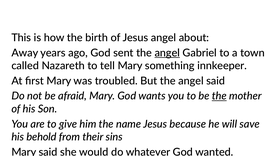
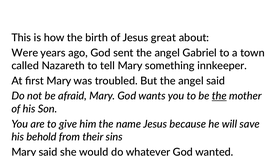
Jesus angel: angel -> great (163, 38)
Away: Away -> Were (25, 53)
angel underline: present -> none (167, 53)
